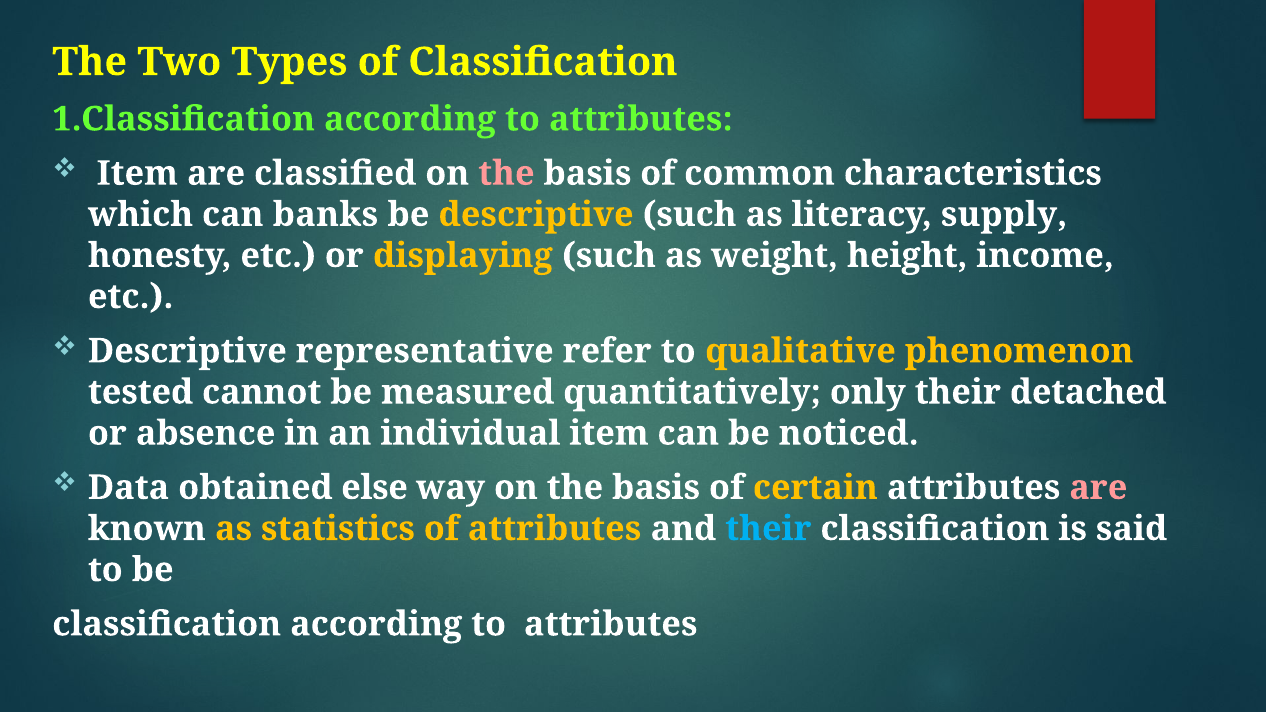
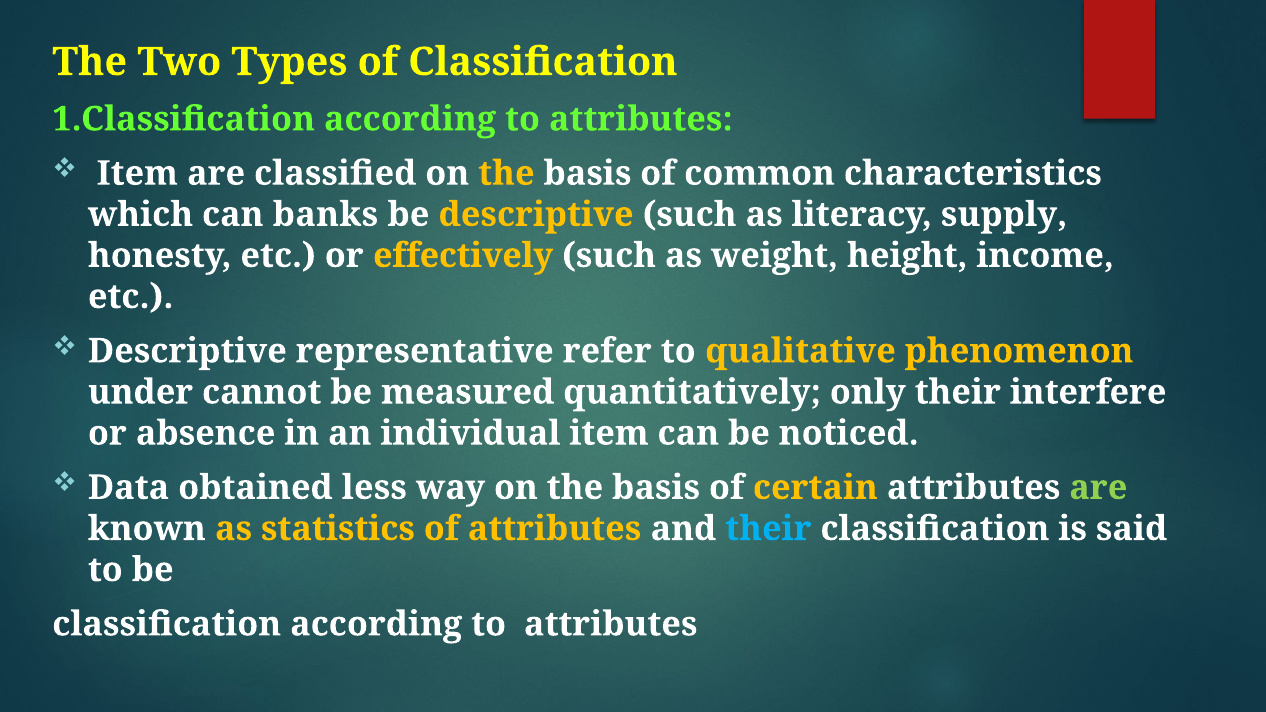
the colour: pink -> yellow (506, 173)
displaying: displaying -> effectively (463, 256)
tested: tested -> under (141, 392)
detached: detached -> interfere (1088, 392)
else: else -> less (374, 488)
are colour: pink -> light green (1098, 488)
